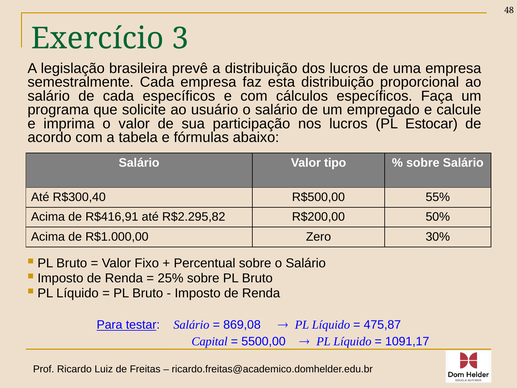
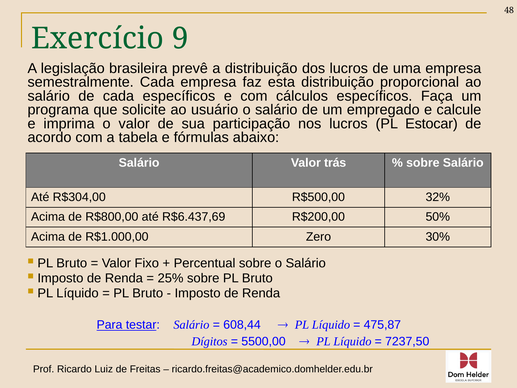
3: 3 -> 9 (180, 39)
tipo: tipo -> trás (335, 163)
R$300,40: R$300,40 -> R$304,00 (79, 197)
55%: 55% -> 32% (438, 197)
R$416,91: R$416,91 -> R$800,00 (112, 217)
R$2.295,82: R$2.295,82 -> R$6.437,69 (194, 217)
869,08: 869,08 -> 608,44 (242, 325)
Capital: Capital -> Dígitos (210, 341)
1091,17: 1091,17 -> 7237,50 (407, 341)
